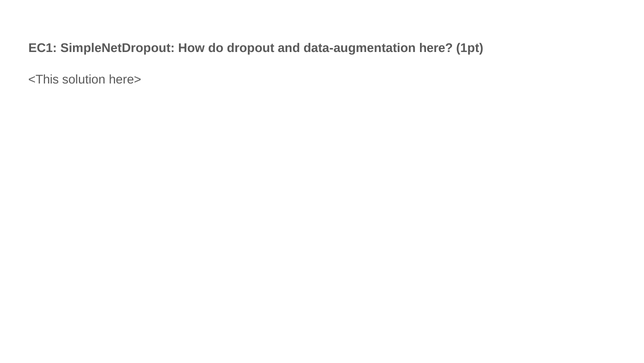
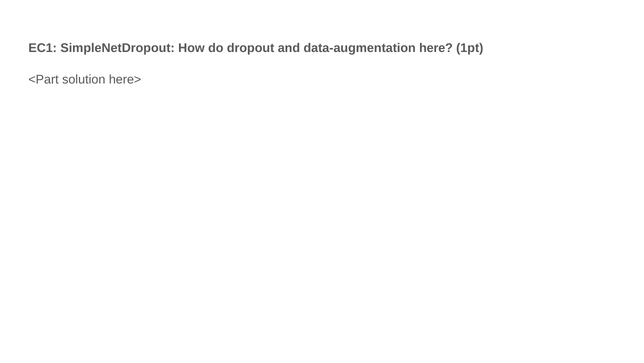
<This: <This -> <Part (44, 80)
